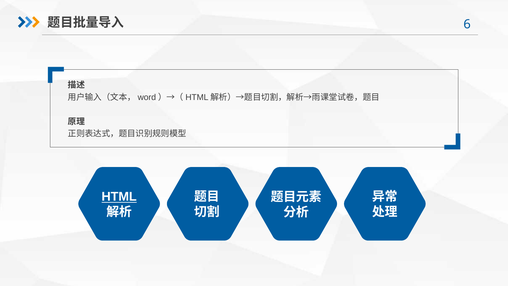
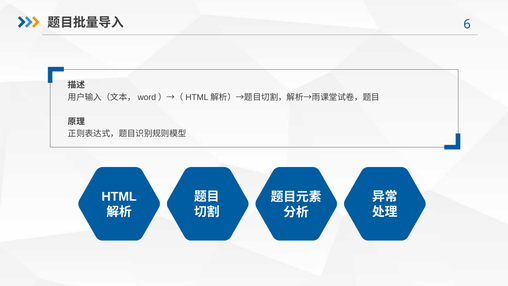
HTML underline: present -> none (119, 197)
